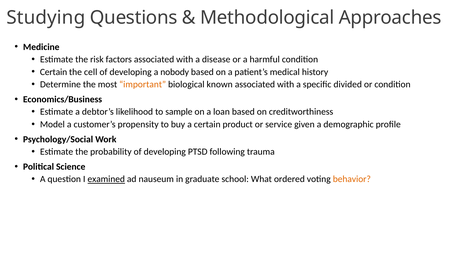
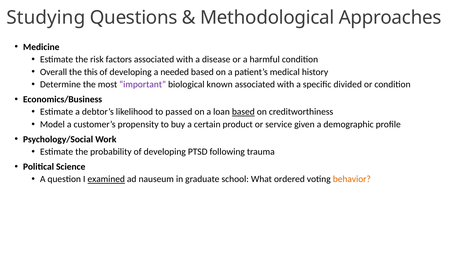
Certain: Certain -> Overall (54, 72)
cell: cell -> this (91, 72)
nobody: nobody -> needed (175, 72)
important colour: orange -> purple (143, 85)
sample: sample -> passed (179, 112)
based underline: none -> present (243, 112)
